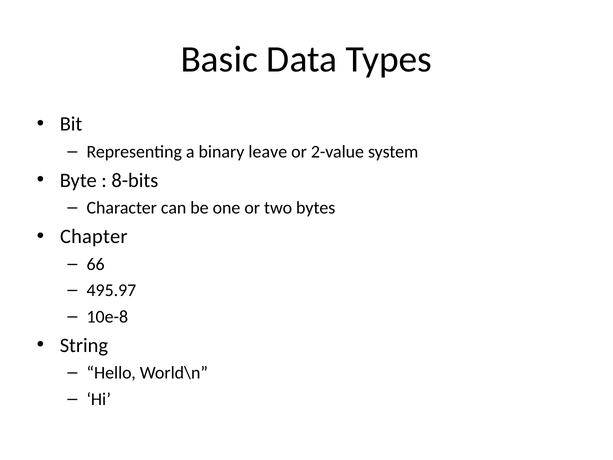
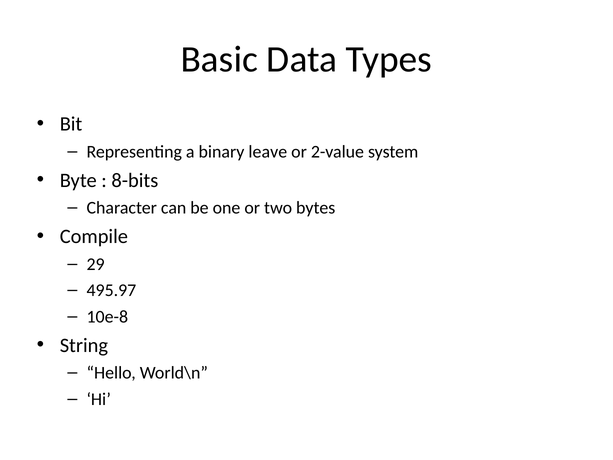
Chapter: Chapter -> Compile (94, 236)
66: 66 -> 29 (96, 264)
